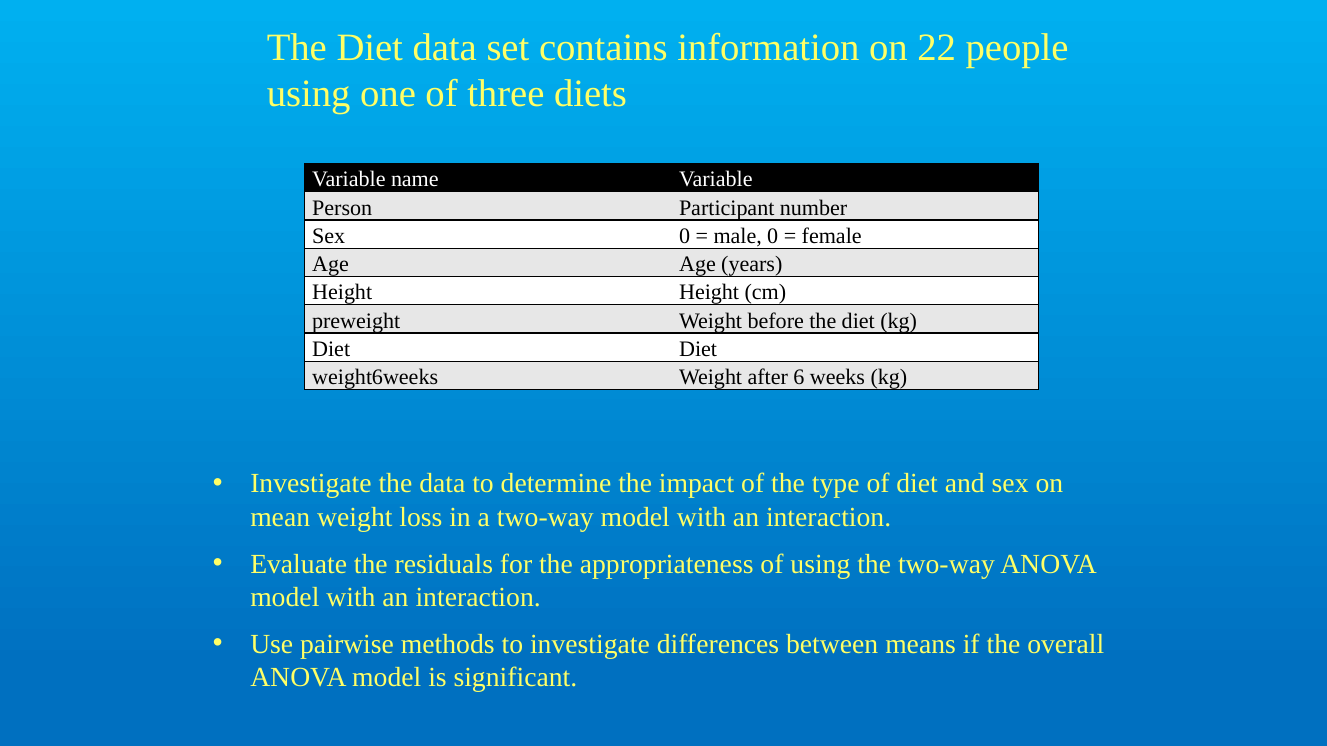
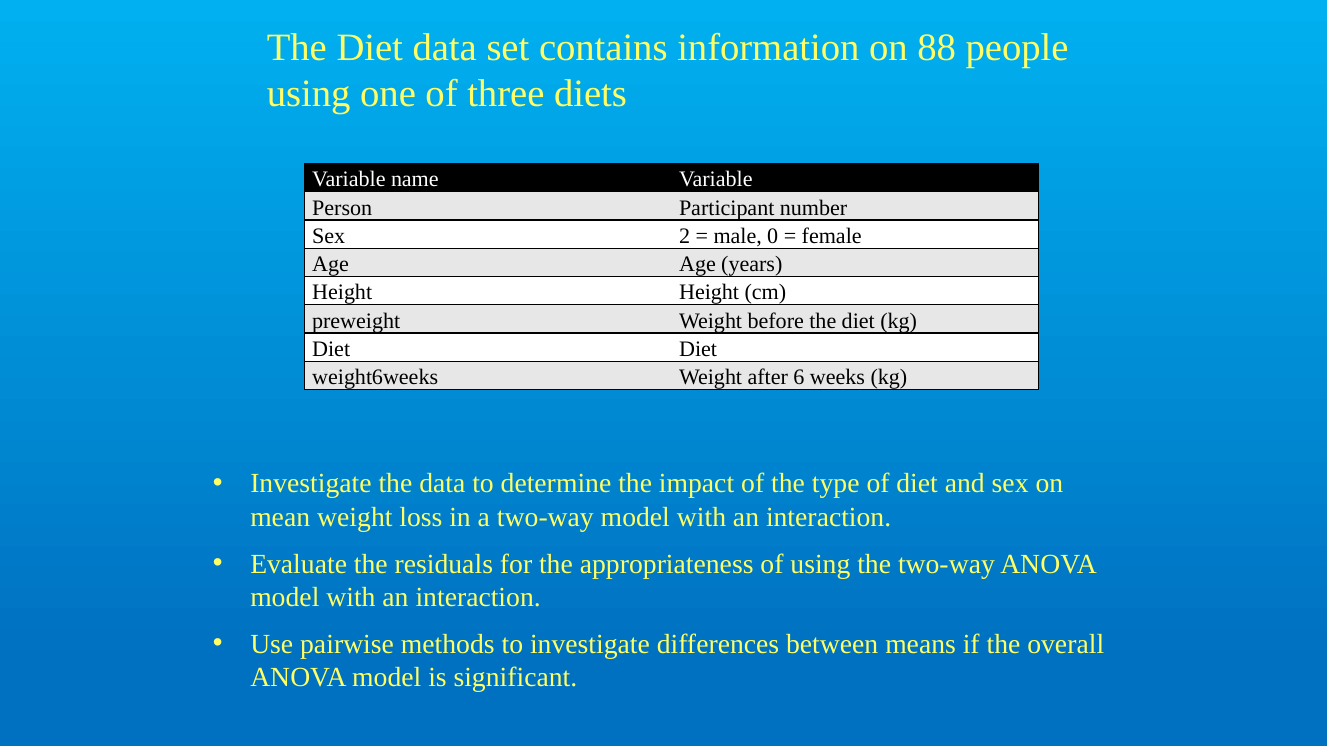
22: 22 -> 88 (937, 47)
Sex 0: 0 -> 2 (685, 236)
